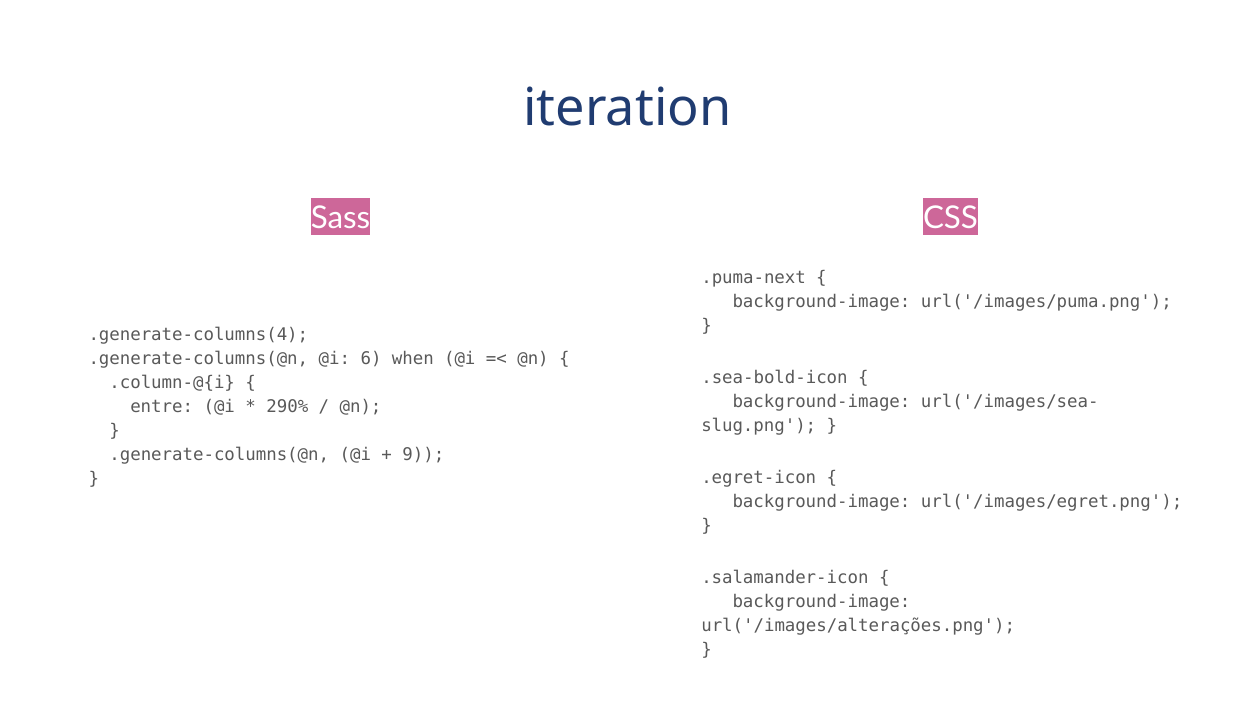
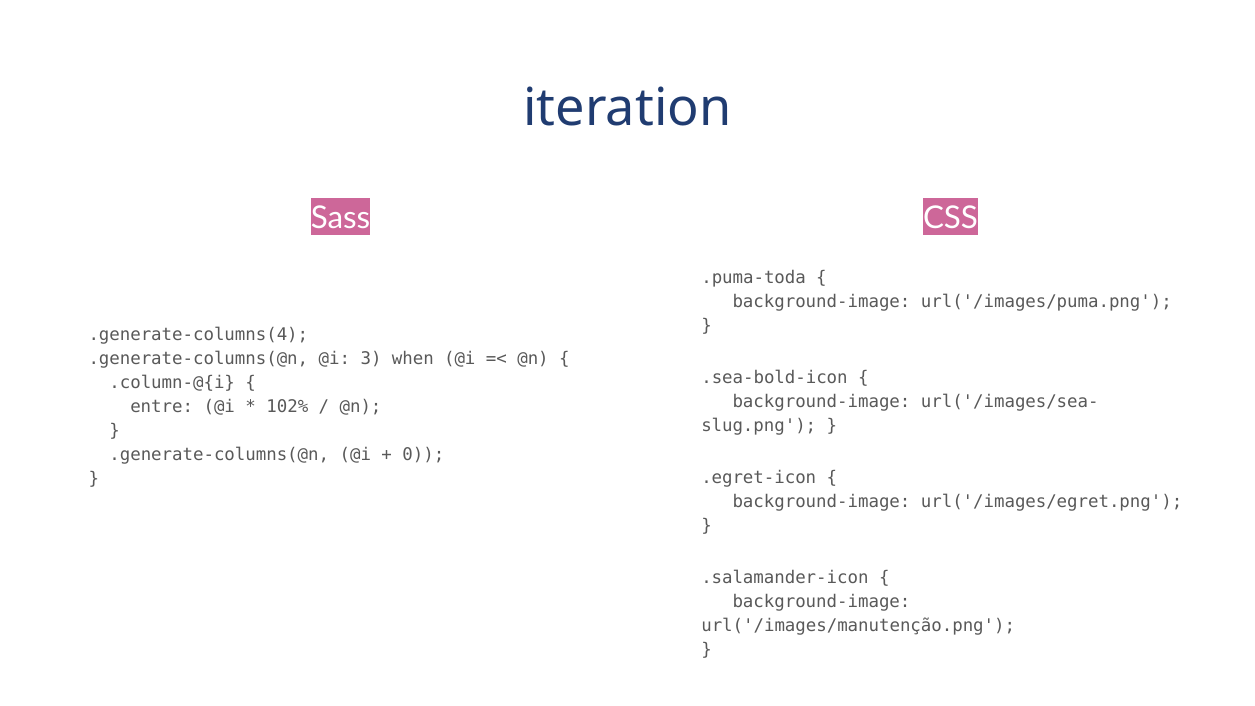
.puma-next: .puma-next -> .puma-toda (754, 278)
6: 6 -> 3 (371, 358)
290%: 290% -> 102% (287, 407)
9: 9 -> 0 (423, 455)
url('/images/alterações.png: url('/images/alterações.png -> url('/images/manutenção.png (858, 626)
